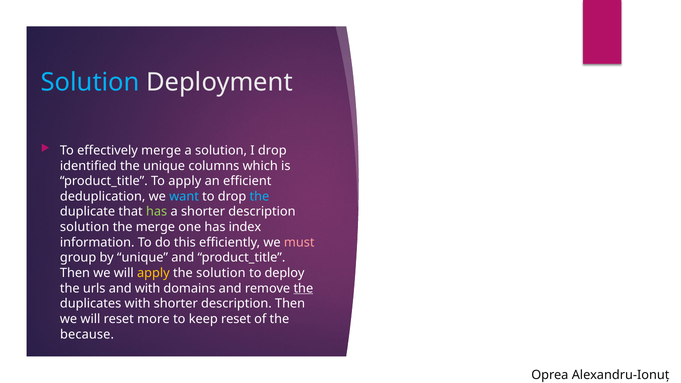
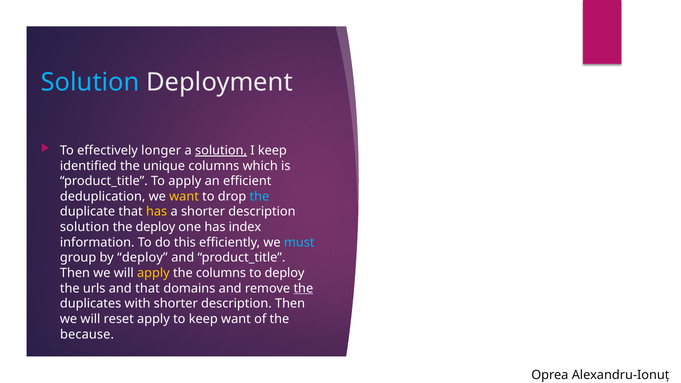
effectively merge: merge -> longer (161, 150)
solution underline: none -> present (221, 150)
I drop: drop -> keep (272, 150)
want colour: light blue -> yellow (184, 196)
has colour: light green -> yellow (157, 212)
the merge: merge -> deploy (155, 227)
must colour: pink -> light blue (299, 242)
by unique: unique -> deploy (142, 258)
the solution: solution -> columns (221, 273)
and with: with -> that (147, 288)
reset more: more -> apply (153, 319)
keep reset: reset -> want (236, 319)
